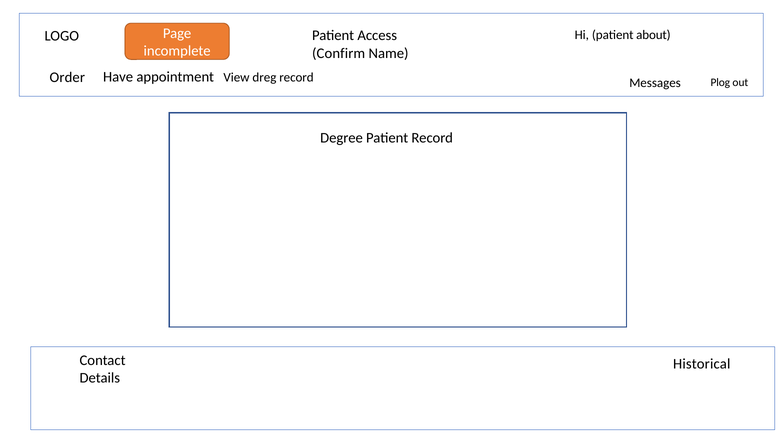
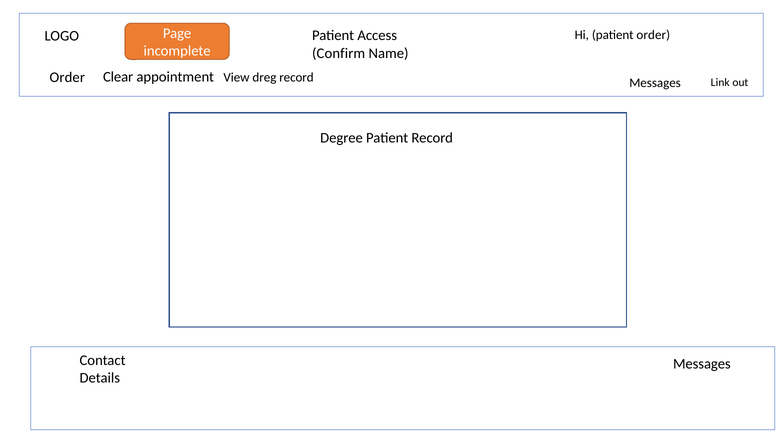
patient about: about -> order (653, 35)
Have: Have -> Clear (118, 77)
Plog: Plog -> Link (720, 82)
Historical: Historical -> Messages (702, 364)
